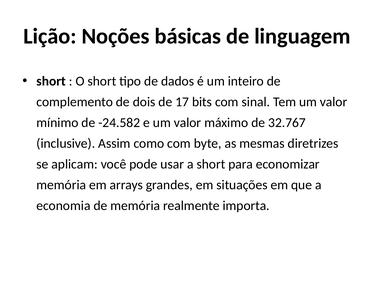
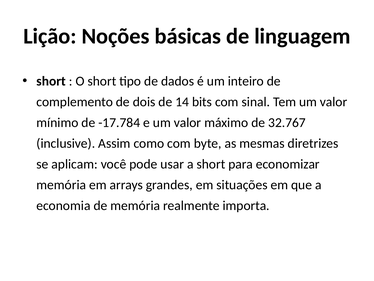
17: 17 -> 14 (182, 102)
-24.582: -24.582 -> -17.784 (119, 122)
